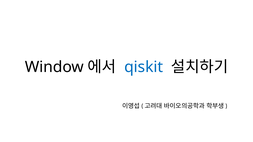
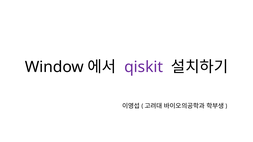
qiskit colour: blue -> purple (144, 67)
